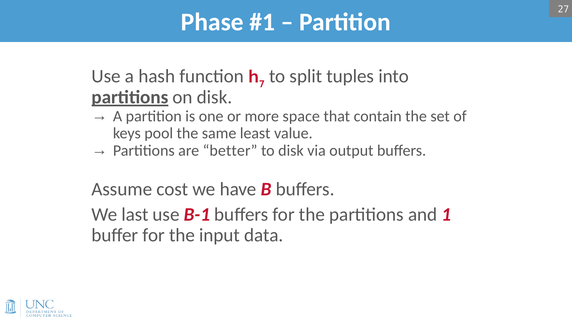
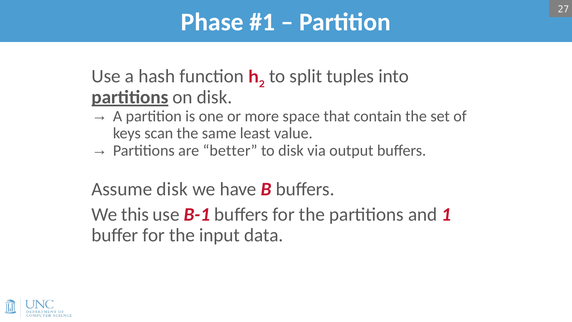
7: 7 -> 2 (262, 84)
pool: pool -> scan (159, 133)
Assume cost: cost -> disk (172, 189)
last: last -> this (135, 215)
